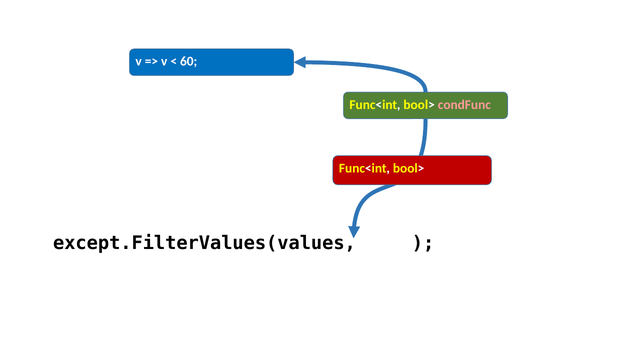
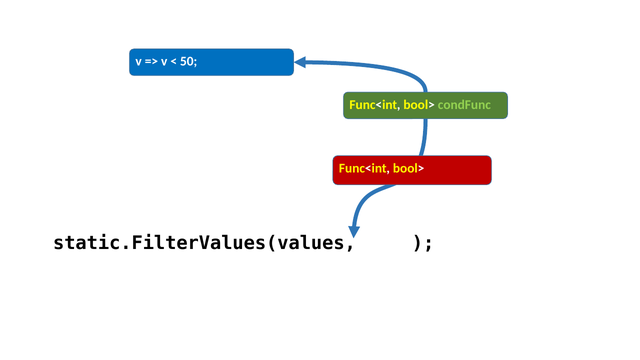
60: 60 -> 50 (189, 62)
condFunc colour: pink -> light green (464, 105)
except.FilterValues(values: except.FilterValues(values -> static.FilterValues(values (204, 243)
